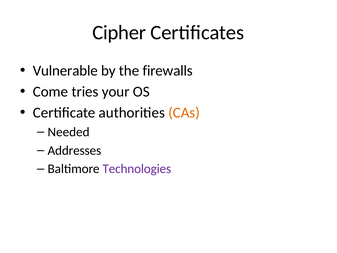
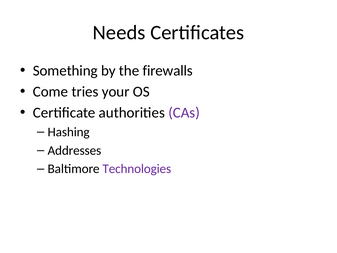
Cipher: Cipher -> Needs (119, 33)
Vulnerable: Vulnerable -> Something (65, 71)
CAs colour: orange -> purple (184, 113)
Needed: Needed -> Hashing (69, 132)
